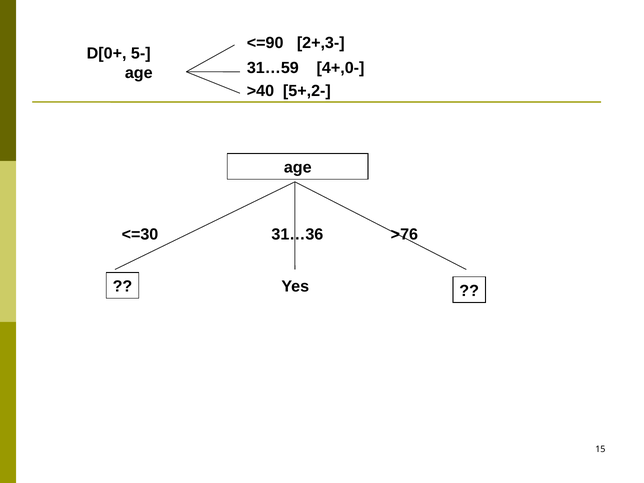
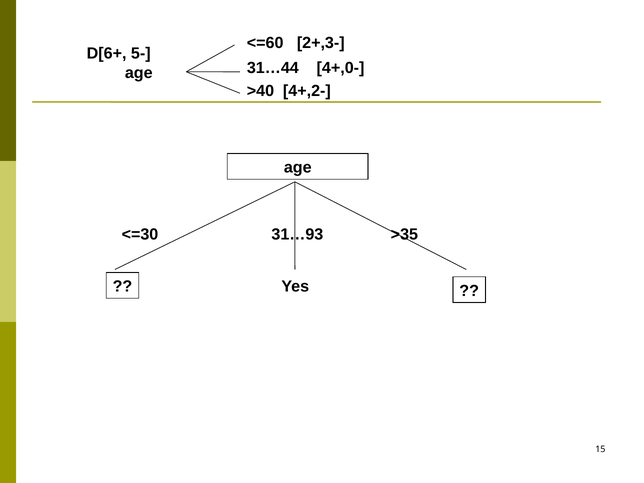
<=90: <=90 -> <=60 (265, 43)
D[0+: D[0+ -> D[6+ (107, 54)
31…59: 31…59 -> 31…44 (273, 68)
5+,2-: 5+,2- -> 4+,2- (307, 91)
31…36: 31…36 -> 31…93 (297, 235)
>76: >76 -> >35 (404, 235)
